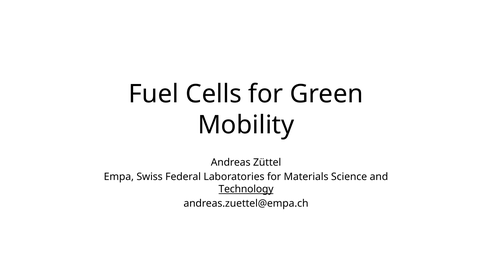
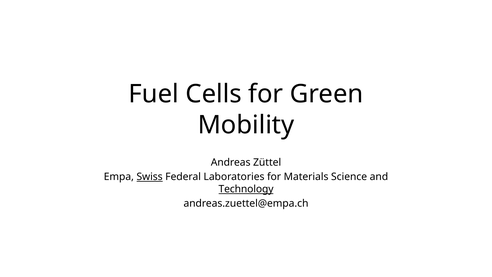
Swiss underline: none -> present (150, 177)
